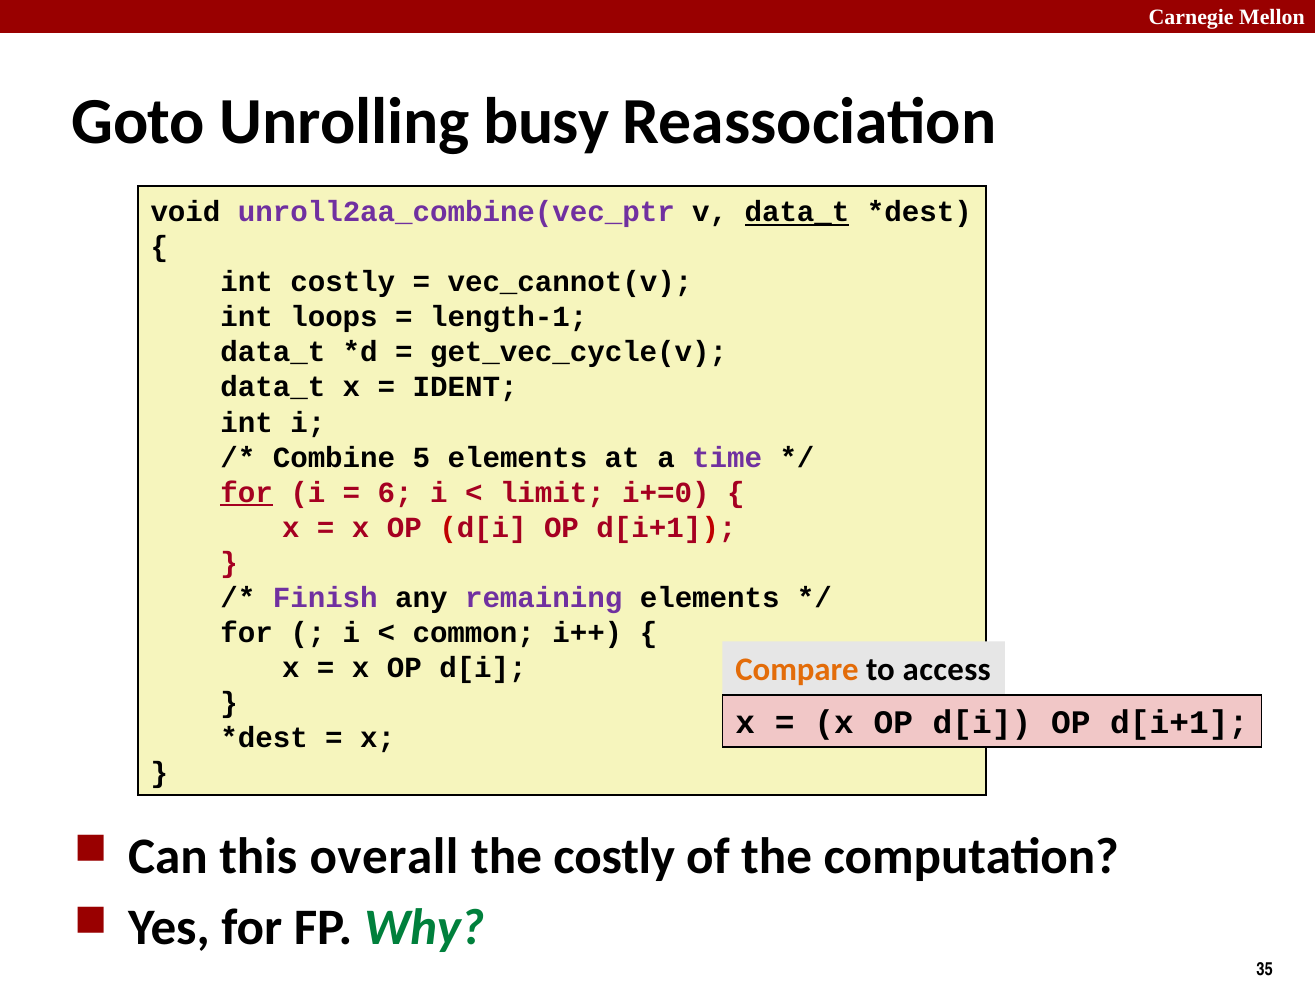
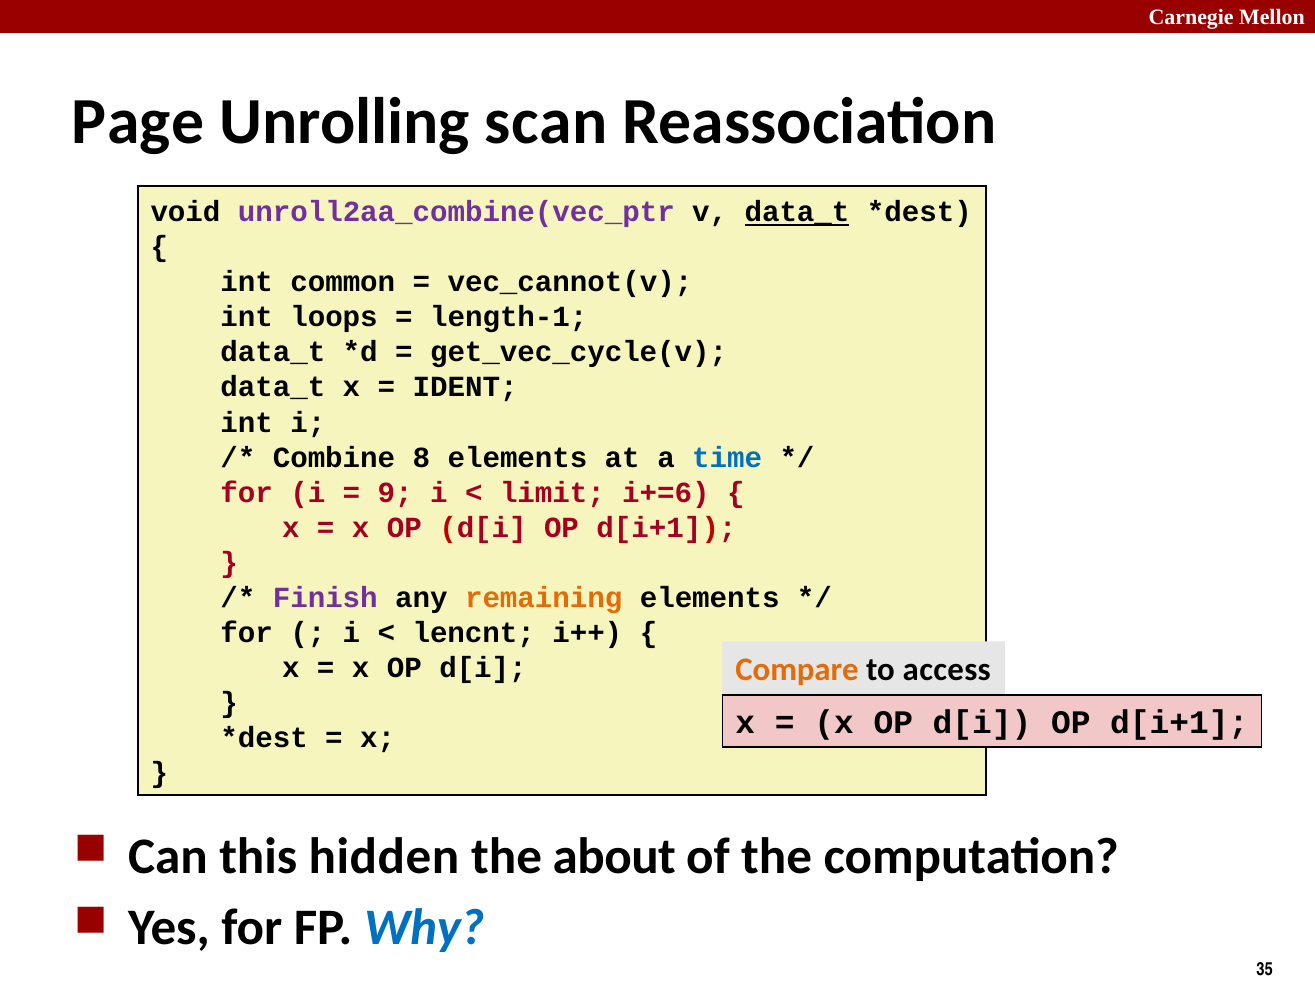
Goto: Goto -> Page (138, 122)
busy: busy -> scan (546, 122)
int costly: costly -> common (343, 282)
5: 5 -> 8 (421, 458)
time colour: purple -> blue (727, 458)
for underline: present -> none (247, 493)
6: 6 -> 9 (395, 493)
i+=0: i+=0 -> i+=6 (666, 493)
remaining colour: purple -> orange (544, 598)
common: common -> lencnt (474, 633)
overall: overall -> hidden (384, 856)
the costly: costly -> about (614, 856)
Why colour: green -> blue (424, 928)
